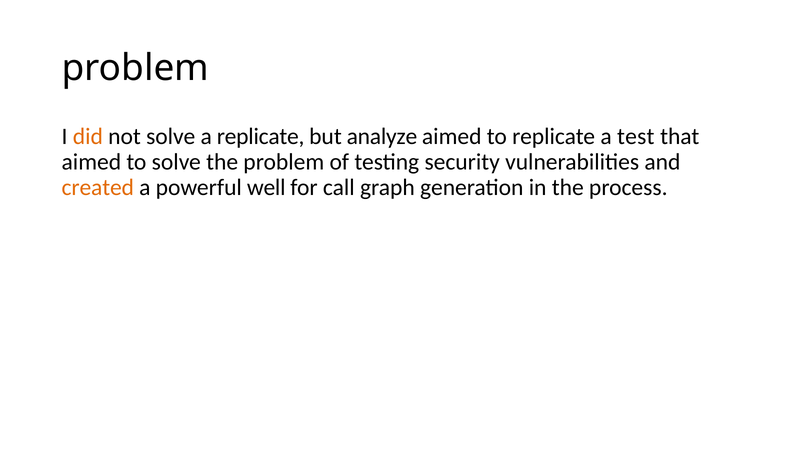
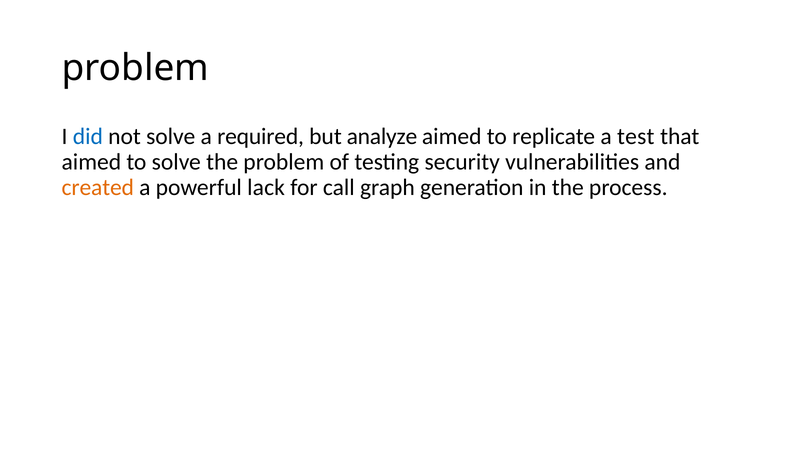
did colour: orange -> blue (88, 137)
a replicate: replicate -> required (261, 137)
well: well -> lack (266, 188)
